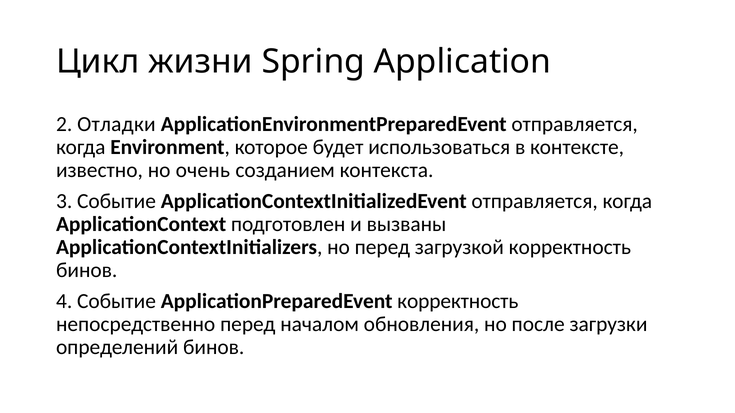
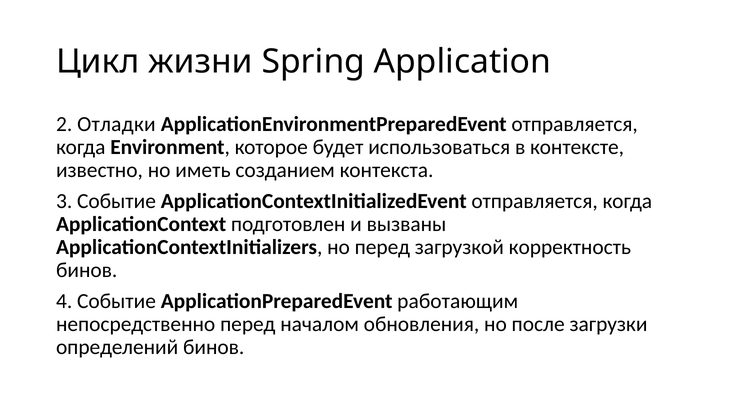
очень: очень -> иметь (203, 170)
ApplicationPreparedEvent корректность: корректность -> работающим (458, 301)
